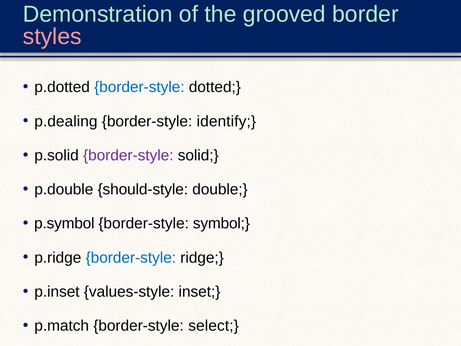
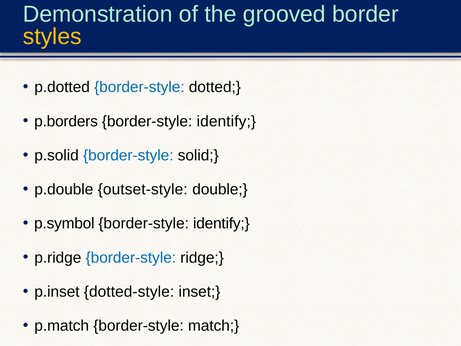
styles colour: pink -> yellow (52, 37)
p.dealing: p.dealing -> p.borders (66, 121)
border-style colour: purple -> blue (128, 155)
should-style: should-style -> outset-style (143, 189)
symbol: symbol -> identify (221, 223)
values-style: values-style -> dotted-style (129, 292)
select: select -> match (214, 326)
